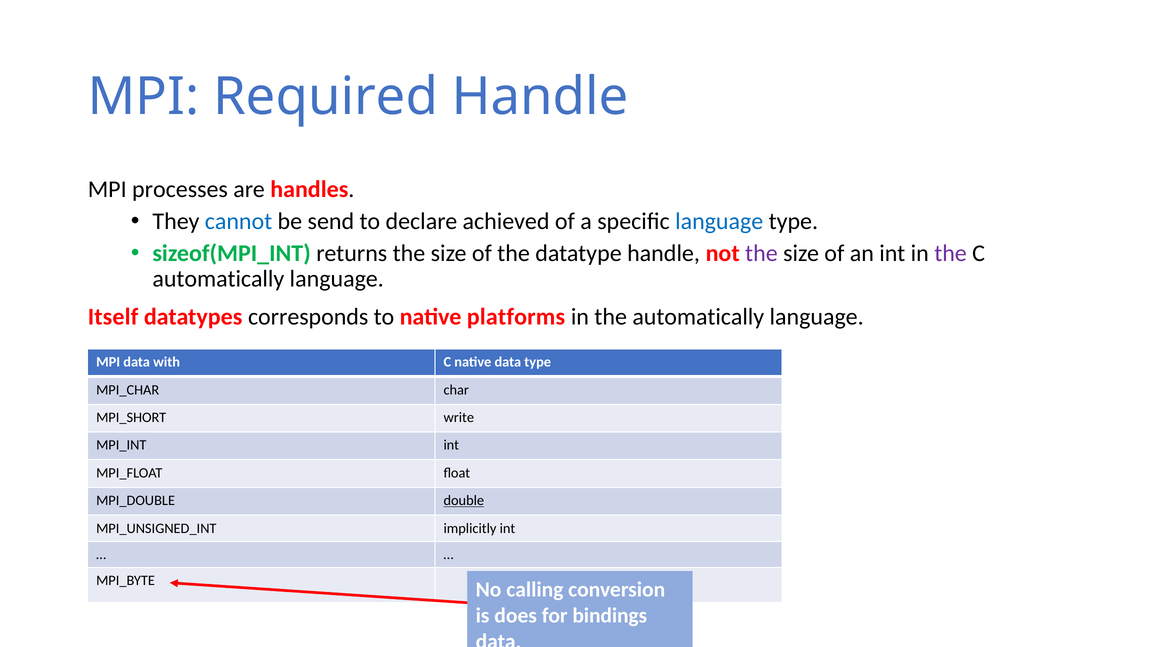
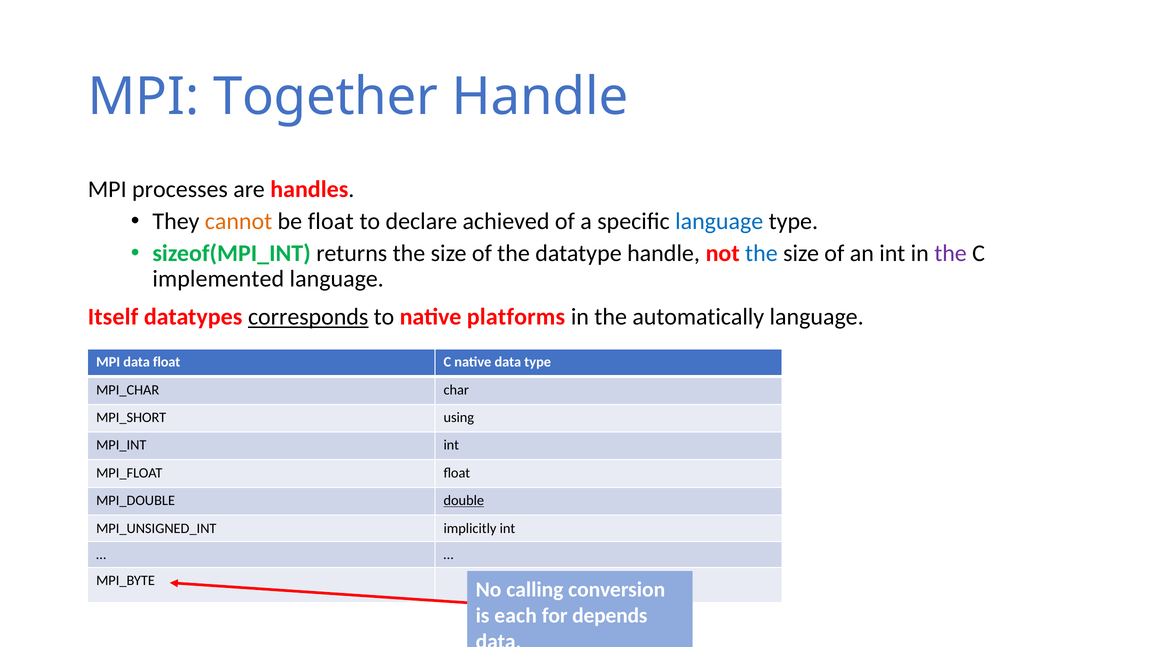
Required: Required -> Together (326, 97)
cannot colour: blue -> orange (239, 221)
be send: send -> float (331, 221)
the colour: purple -> blue (761, 253)
automatically: automatically -> implemented (218, 279)
corresponds underline: none -> present (308, 317)
data with: with -> float (167, 362)
write: write -> using (459, 418)
does: does -> each (516, 616)
bindings: bindings -> depends (610, 616)
